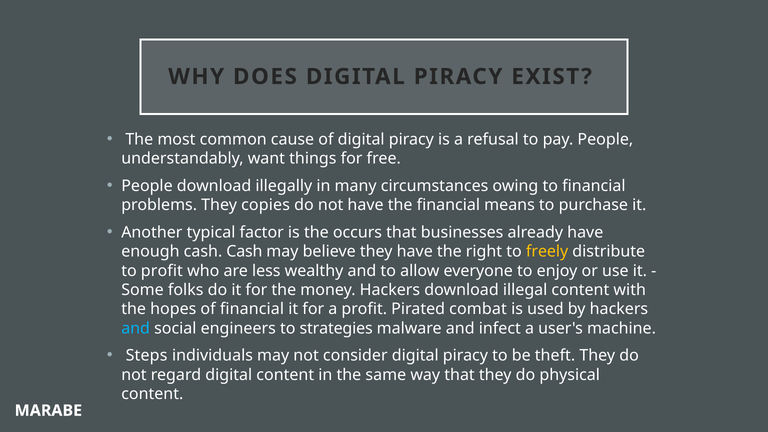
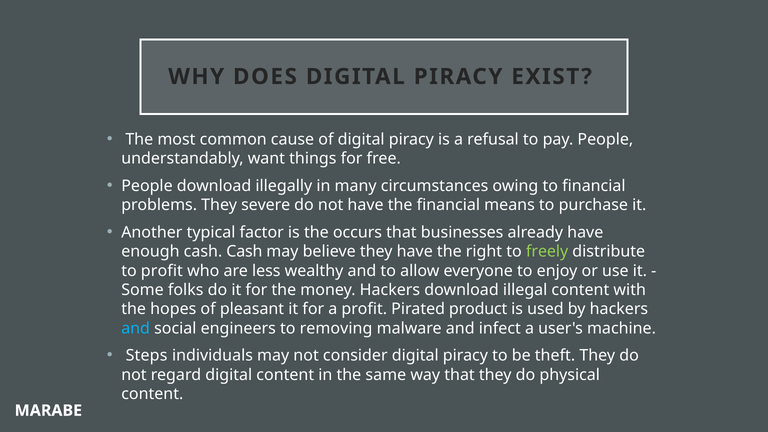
copies: copies -> severe (266, 205)
freely colour: yellow -> light green (547, 252)
of financial: financial -> pleasant (252, 309)
combat: combat -> product (478, 309)
strategies: strategies -> removing (336, 328)
